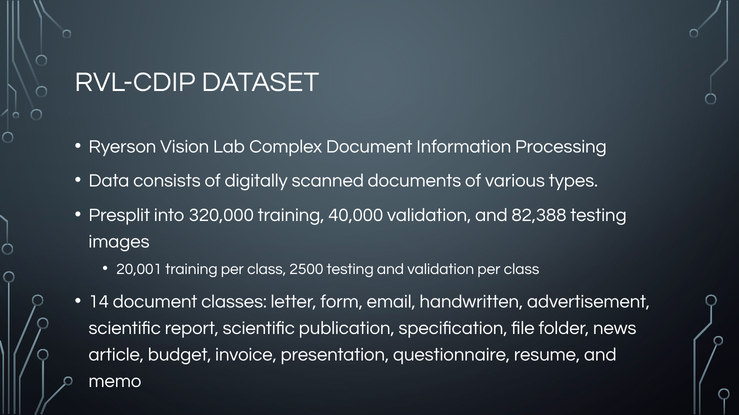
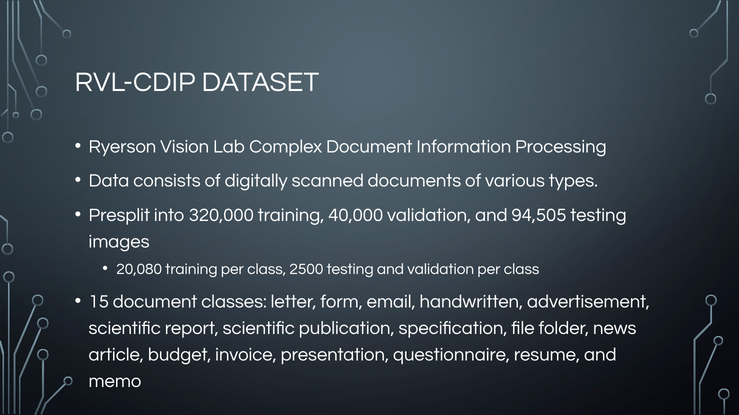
82,388: 82,388 -> 94,505 (539, 215)
20,001: 20,001 -> 20,080 (139, 270)
14: 14 -> 15 (99, 302)
